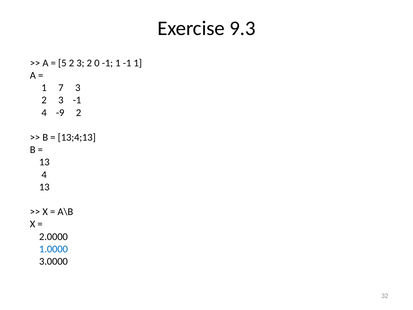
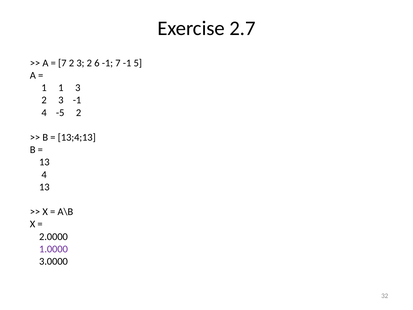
9.3: 9.3 -> 2.7 (243, 28)
5: 5 -> 7 (62, 63)
0: 0 -> 6 (97, 63)
1: 1 -> 7 (118, 63)
1: 1 -> 5 (138, 63)
1 7: 7 -> 1 (61, 88)
-9: -9 -> -5 (60, 113)
1.0000 colour: blue -> purple (53, 249)
